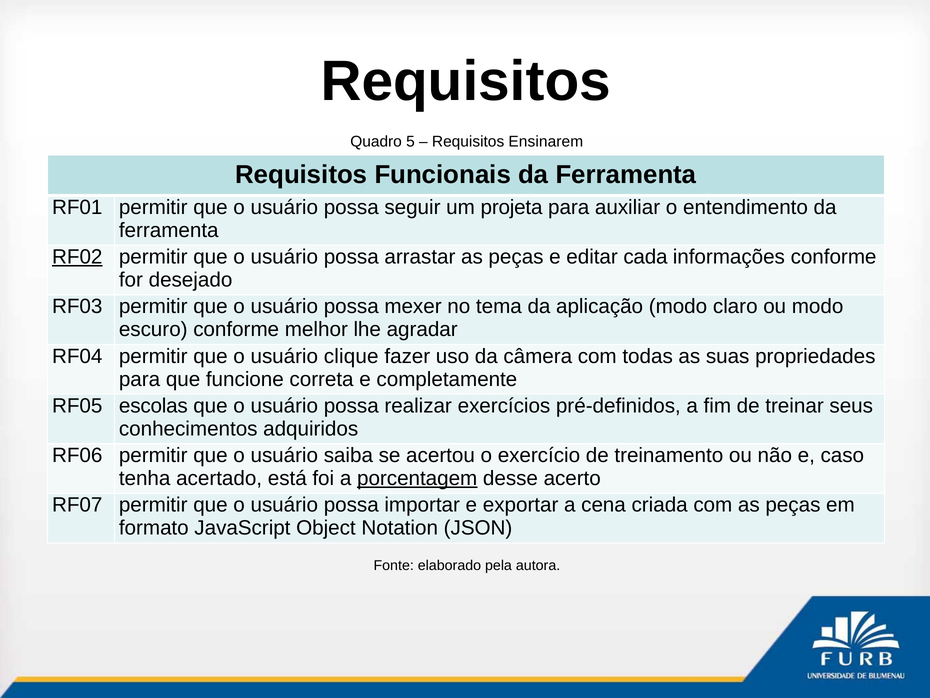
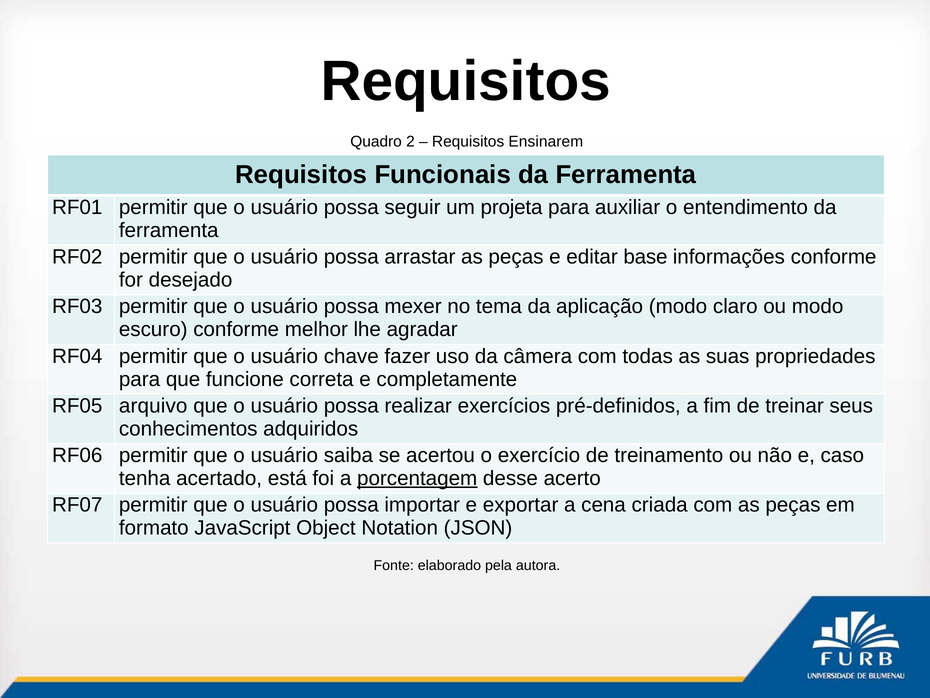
5: 5 -> 2 (410, 142)
RF02 underline: present -> none (77, 257)
cada: cada -> base (645, 257)
clique: clique -> chave (351, 356)
escolas: escolas -> arquivo (153, 406)
